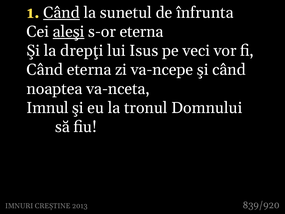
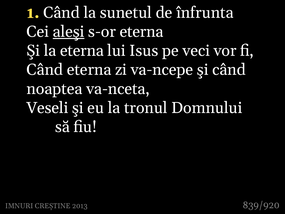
Când underline: present -> none (62, 13)
la drepţi: drepţi -> eterna (82, 51)
Imnul: Imnul -> Veseli (47, 108)
